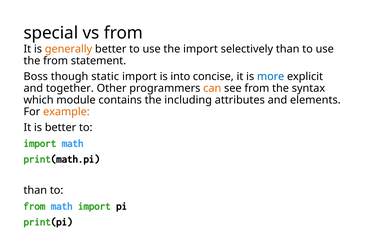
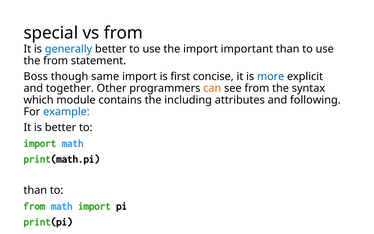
generally colour: orange -> blue (68, 49)
selectively: selectively -> important (247, 49)
static: static -> same (105, 76)
into: into -> first (180, 76)
elements: elements -> following (315, 100)
example colour: orange -> blue (66, 112)
